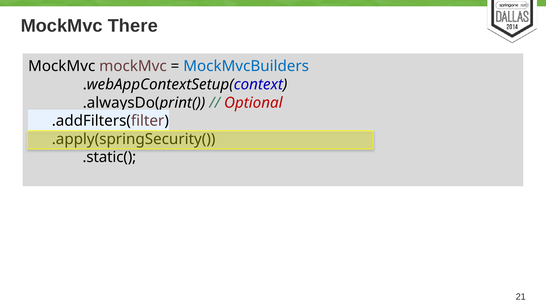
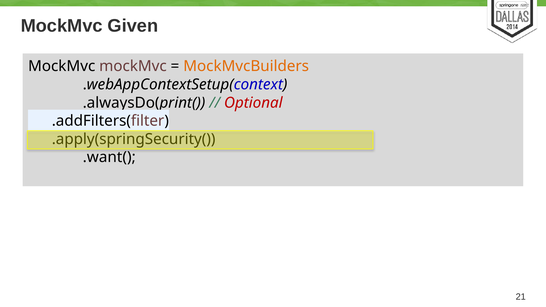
There: There -> Given (133, 26)
MockMvcBuilders colour: blue -> orange (246, 66)
.static(: .static( -> .want( (109, 157)
